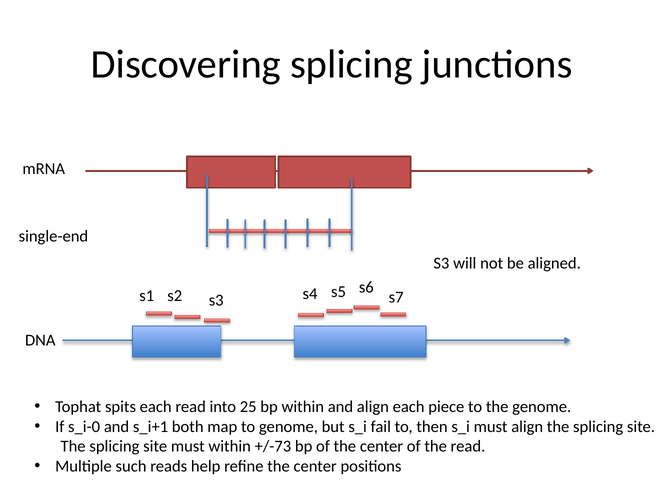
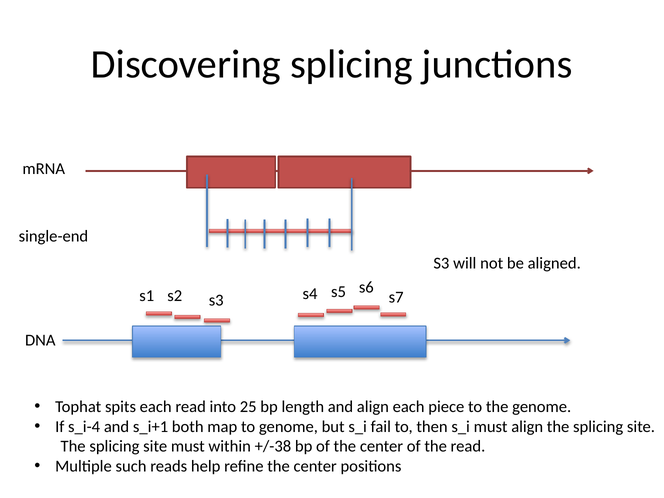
bp within: within -> length (303, 407)
s_i-0: s_i-0 -> s_i-4 (84, 427)
+/-73: +/-73 -> +/-38 (273, 446)
